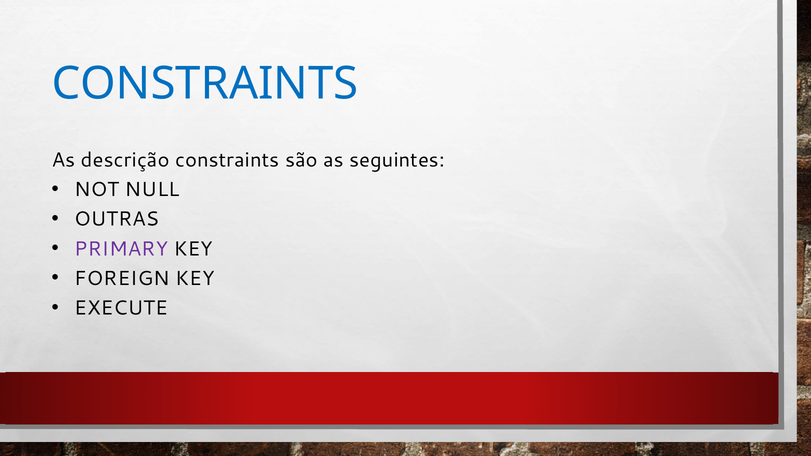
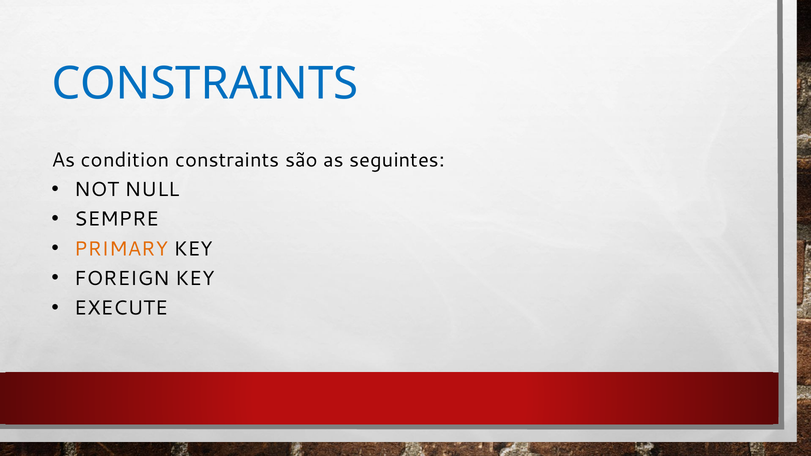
descrição: descrição -> condition (125, 160)
OUTRAS: OUTRAS -> SEMPRE (117, 219)
PRIMARY colour: purple -> orange (121, 249)
